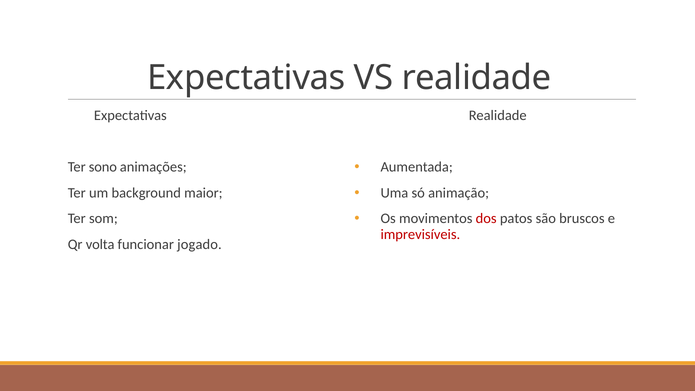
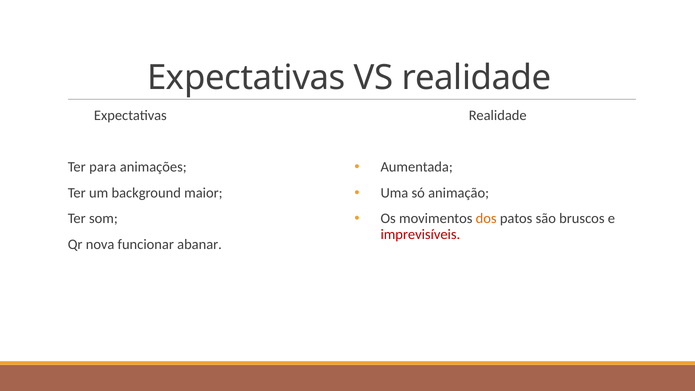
sono: sono -> para (103, 167)
dos colour: red -> orange (486, 219)
volta: volta -> nova (100, 244)
jogado: jogado -> abanar (200, 244)
